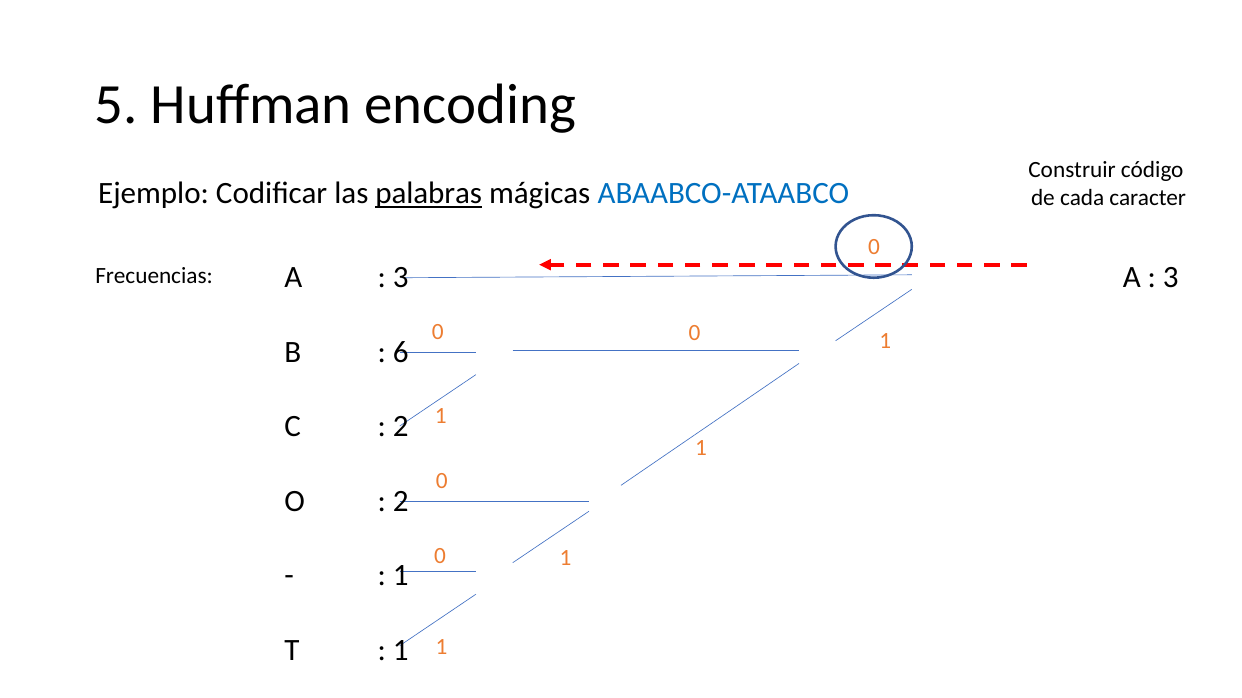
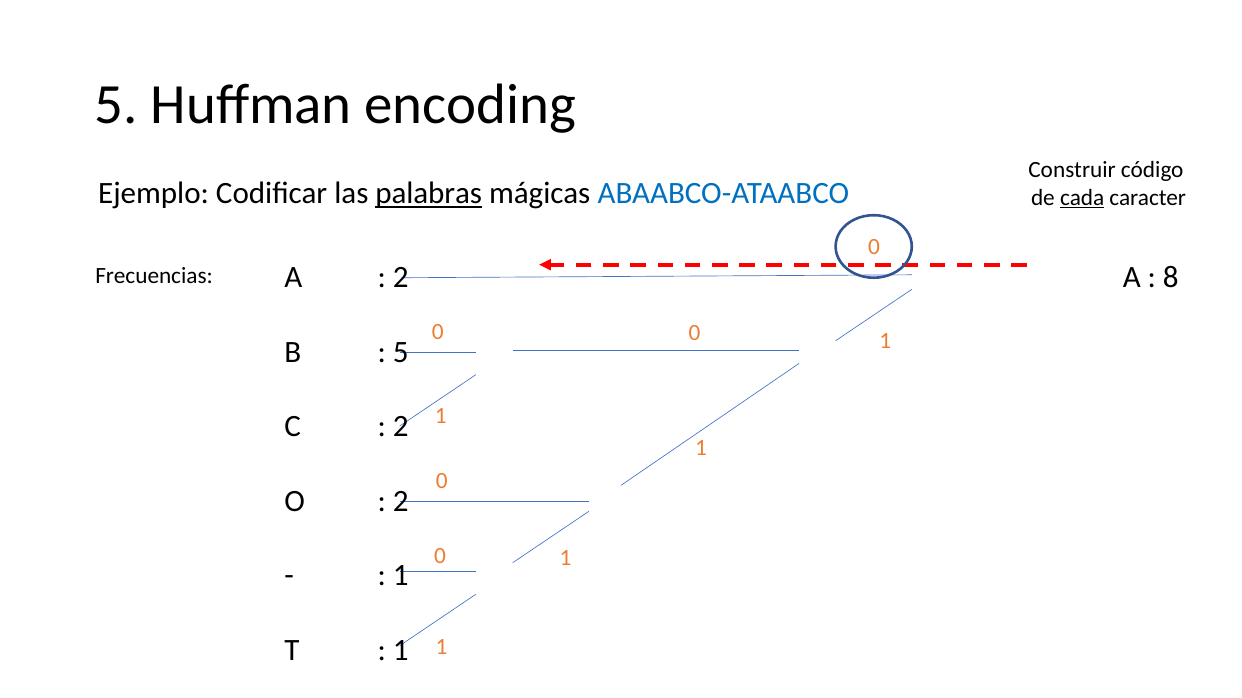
cada underline: none -> present (1082, 198)
3: 3 -> 2 (401, 278)
3: 3 -> 8 (1171, 278)
6: 6 -> 5 (401, 353)
